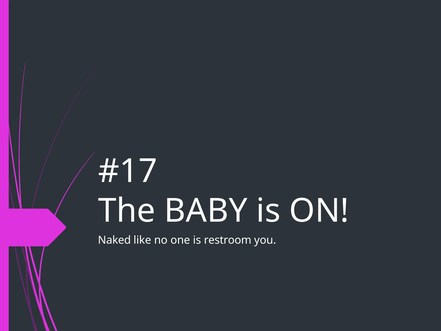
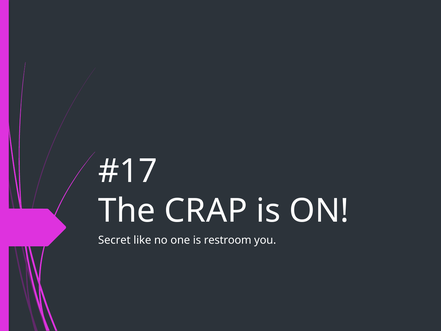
BABY: BABY -> CRAP (206, 211)
Naked: Naked -> Secret (114, 240)
